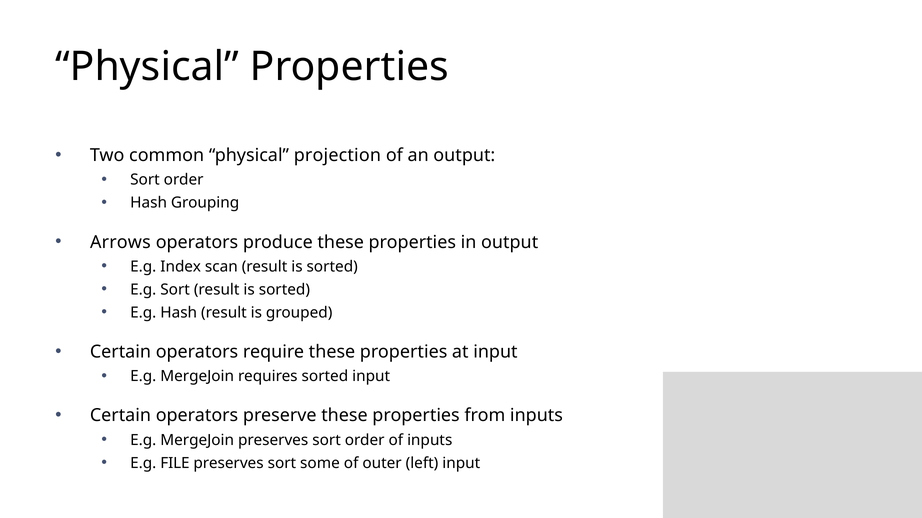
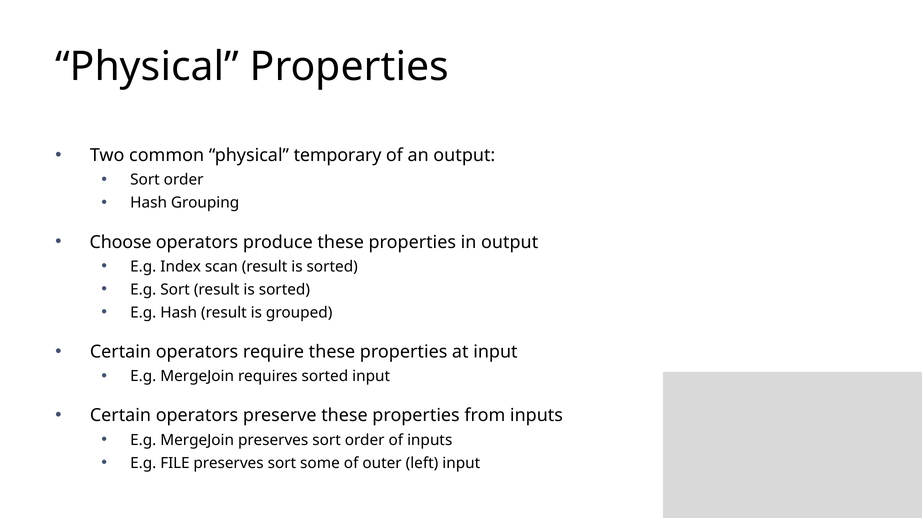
projection: projection -> temporary (338, 156)
Arrows: Arrows -> Choose (121, 242)
